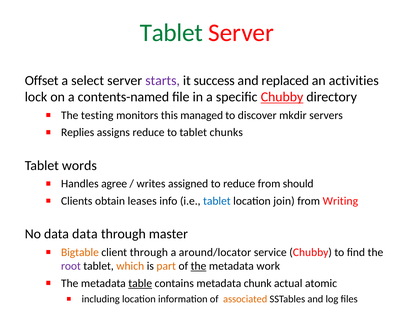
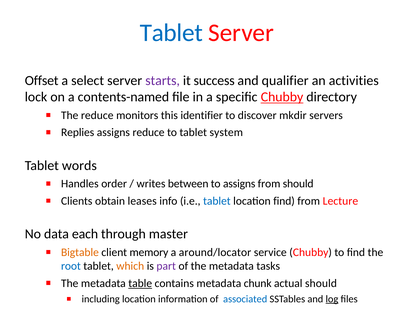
Tablet colour: green -> blue (171, 33)
replaced: replaced -> qualifier (285, 80)
The testing: testing -> reduce (97, 115)
managed: managed -> identifier (202, 115)
chunks: chunks -> system (226, 132)
agree: agree -> order (114, 184)
assigned: assigned -> between (188, 184)
to reduce: reduce -> assigns (239, 184)
location join: join -> find (284, 201)
Writing: Writing -> Lecture (340, 201)
data data: data -> each (85, 234)
client through: through -> memory (149, 252)
root colour: purple -> blue (71, 266)
part colour: orange -> purple (166, 266)
the underline: present -> none (199, 266)
work: work -> tasks (268, 266)
actual atomic: atomic -> should (321, 283)
associated colour: orange -> blue (245, 298)
log underline: none -> present (332, 298)
